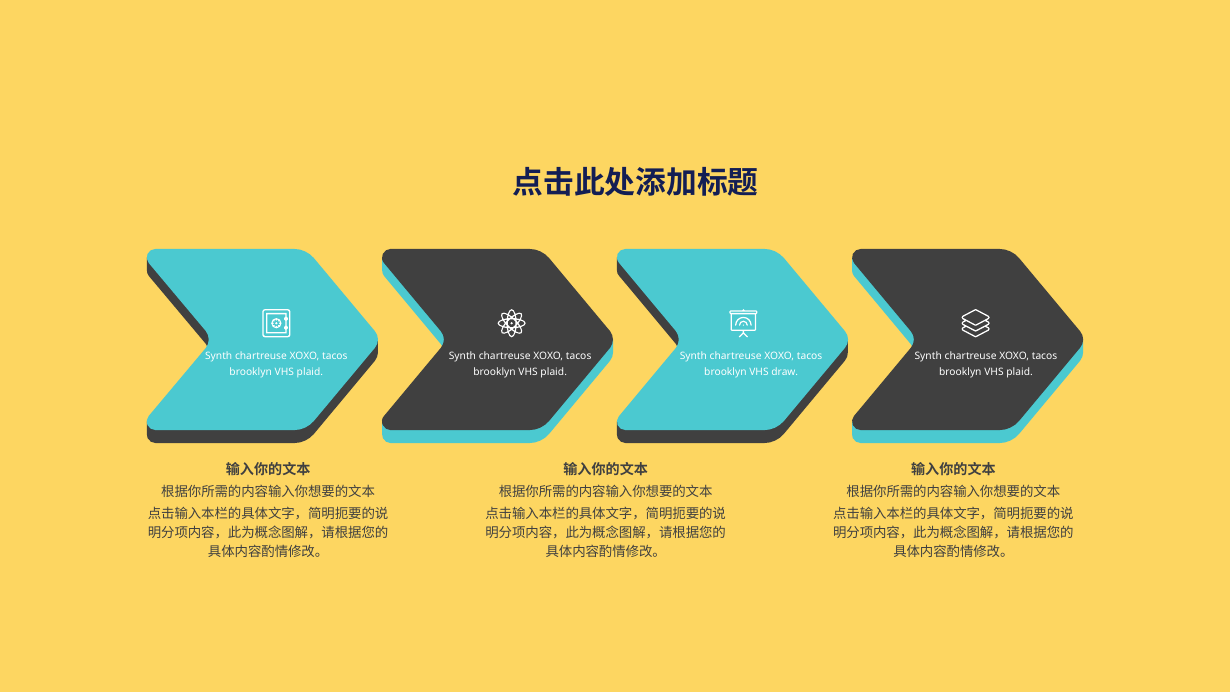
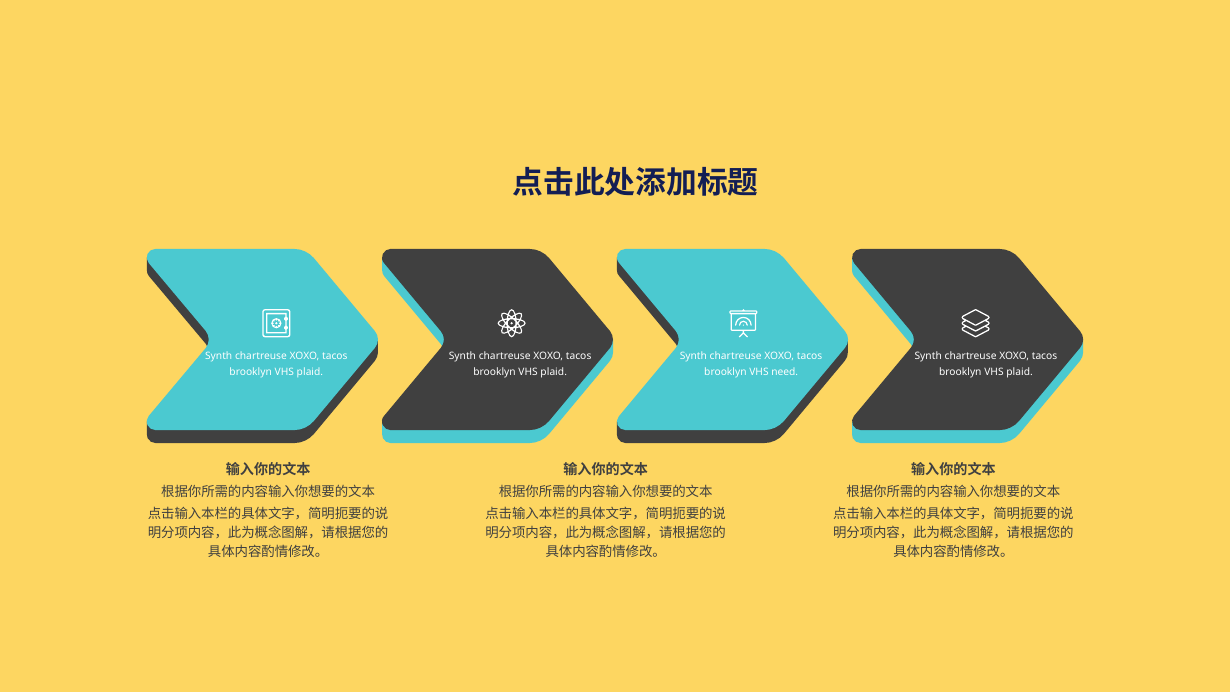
draw: draw -> need (785, 372)
